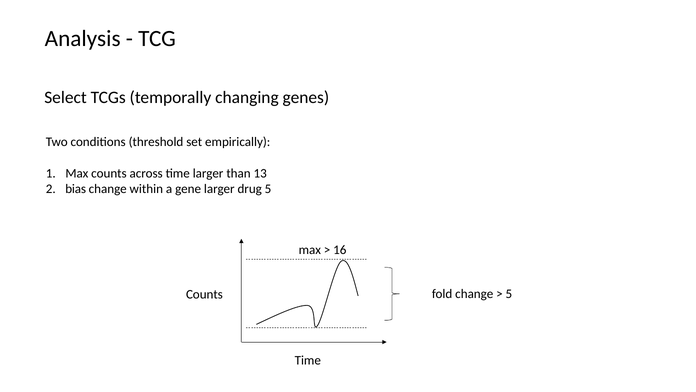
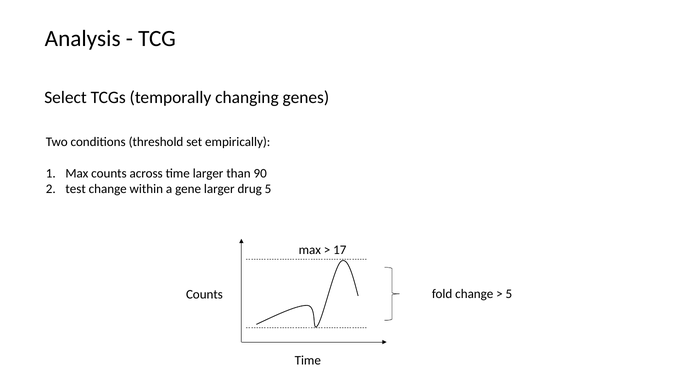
13: 13 -> 90 (260, 173)
bias: bias -> test (76, 189)
16: 16 -> 17 (340, 250)
